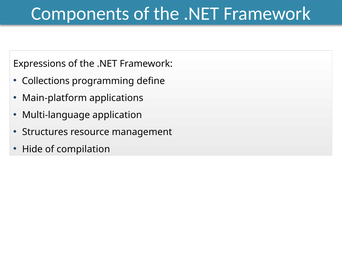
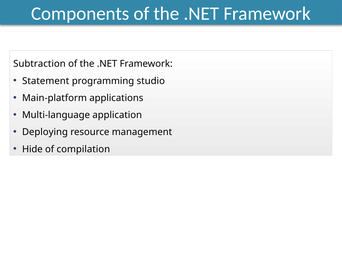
Expressions: Expressions -> Subtraction (39, 64)
Collections: Collections -> Statement (46, 81)
define: define -> studio (151, 81)
Structures: Structures -> Deploying (45, 132)
